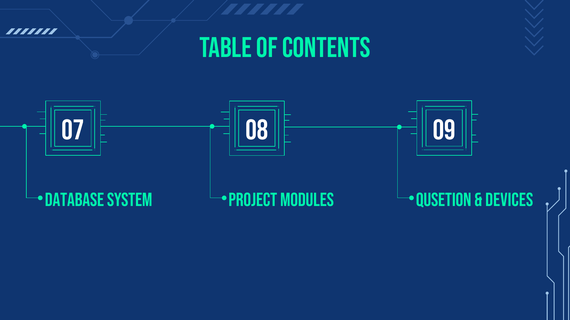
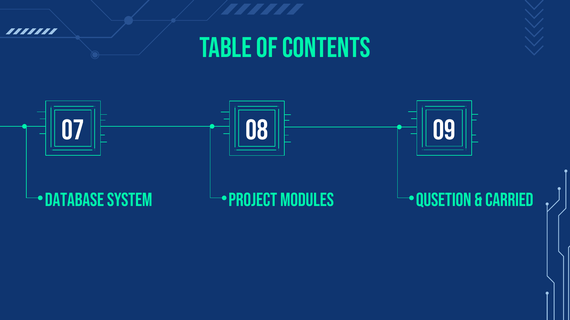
devices: devices -> carried (509, 200)
